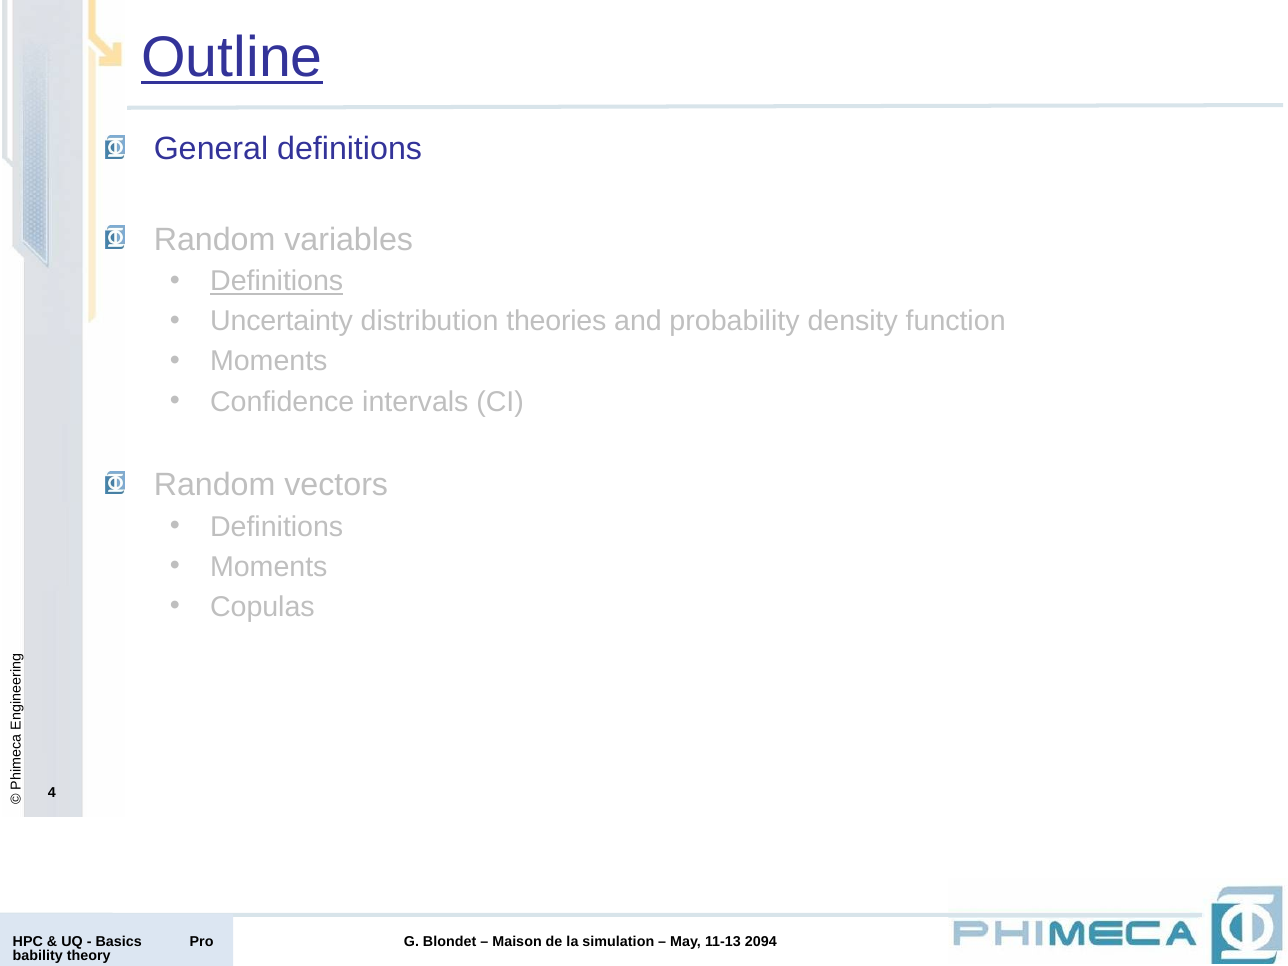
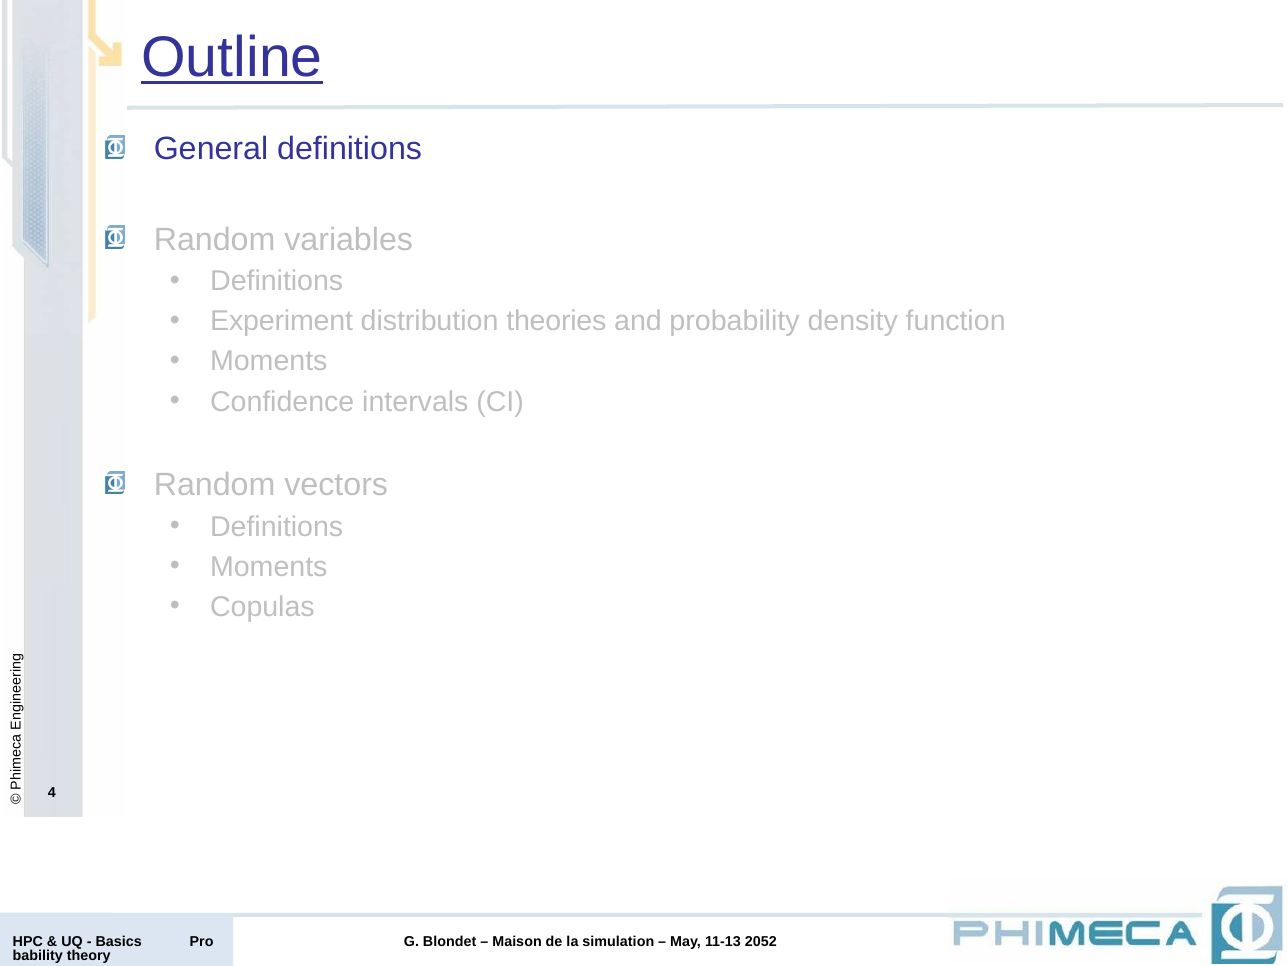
Definitions underline: present -> none (277, 281)
Uncertainty: Uncertainty -> Experiment (282, 321)
2094: 2094 -> 2052 (761, 941)
